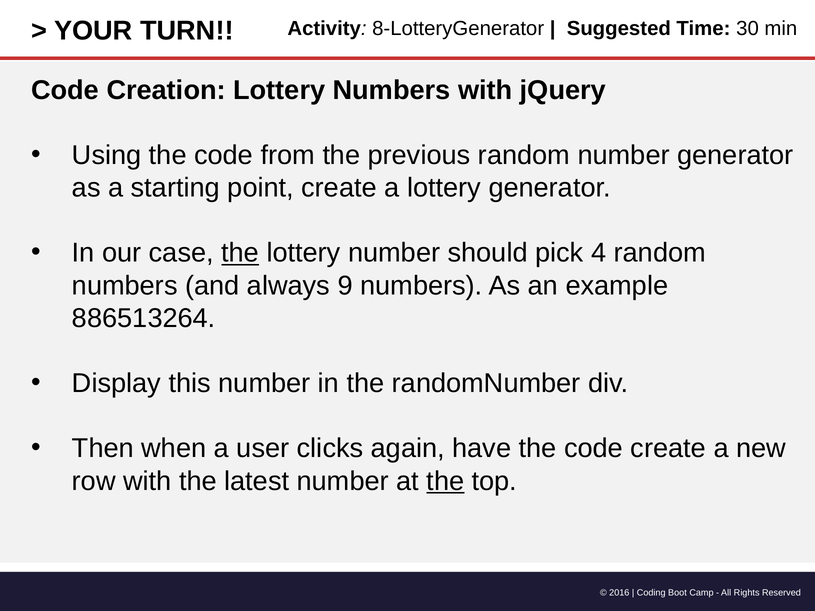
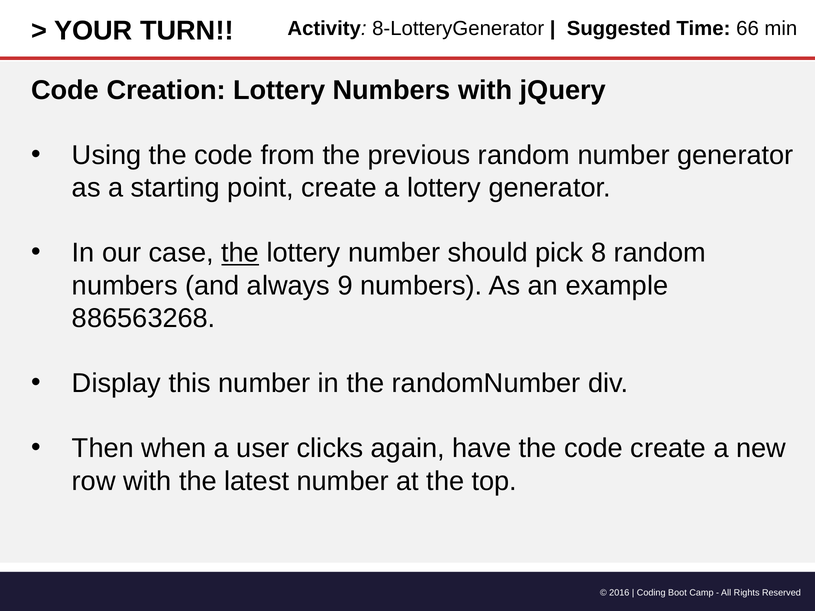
30: 30 -> 66 (748, 29)
4: 4 -> 8 (599, 253)
886513264: 886513264 -> 886563268 (144, 318)
the underline: present -> none (445, 481)
